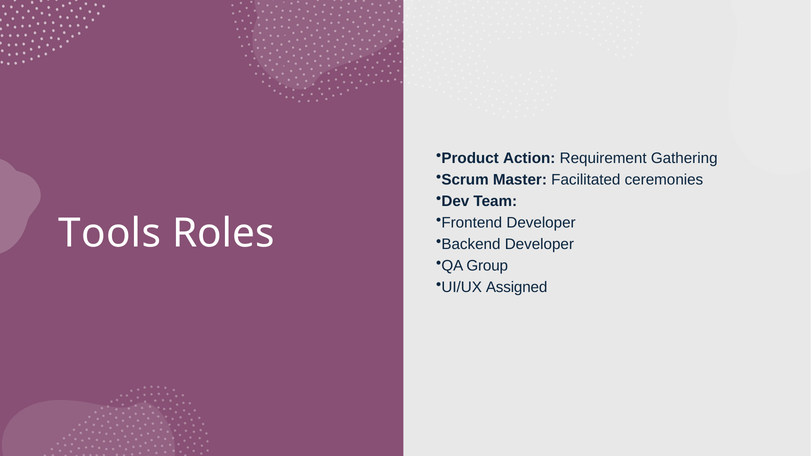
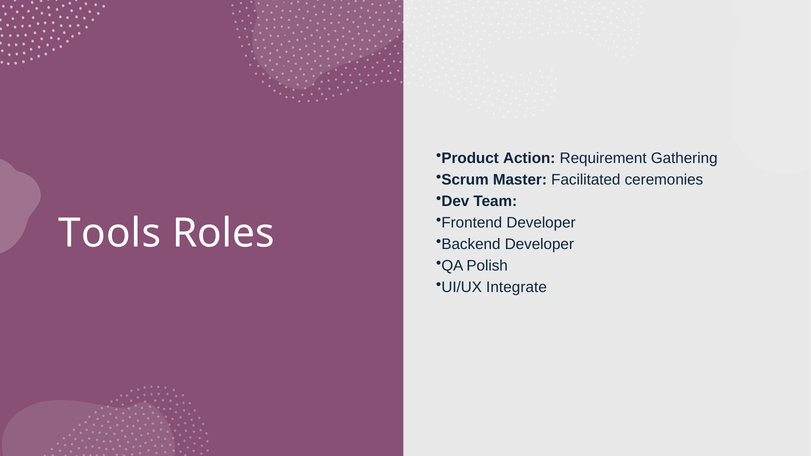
Group: Group -> Polish (487, 266)
Assigned: Assigned -> Integrate (516, 287)
